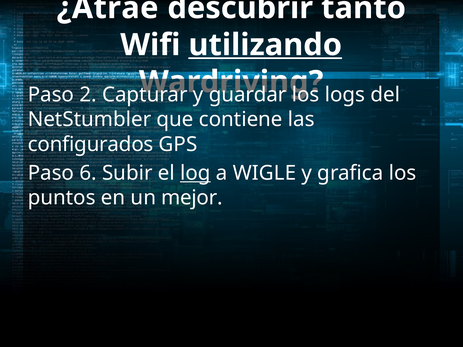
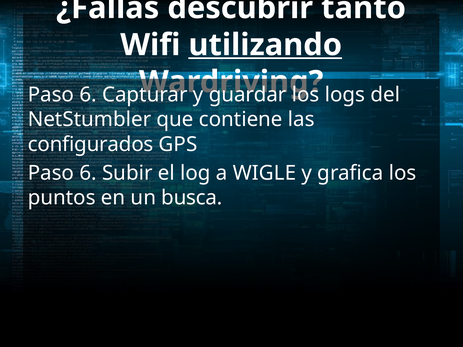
¿Atrae: ¿Atrae -> ¿Fallas (108, 8)
2: 2 -> 6 (88, 95)
log underline: present -> none (195, 173)
mejor: mejor -> busca (192, 198)
